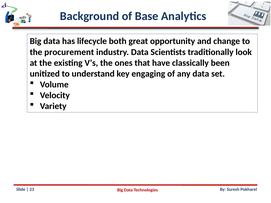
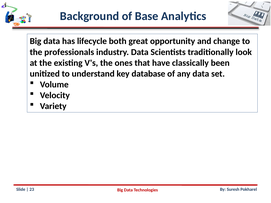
procurement: procurement -> professionals (69, 52)
engaging: engaging -> database (148, 74)
